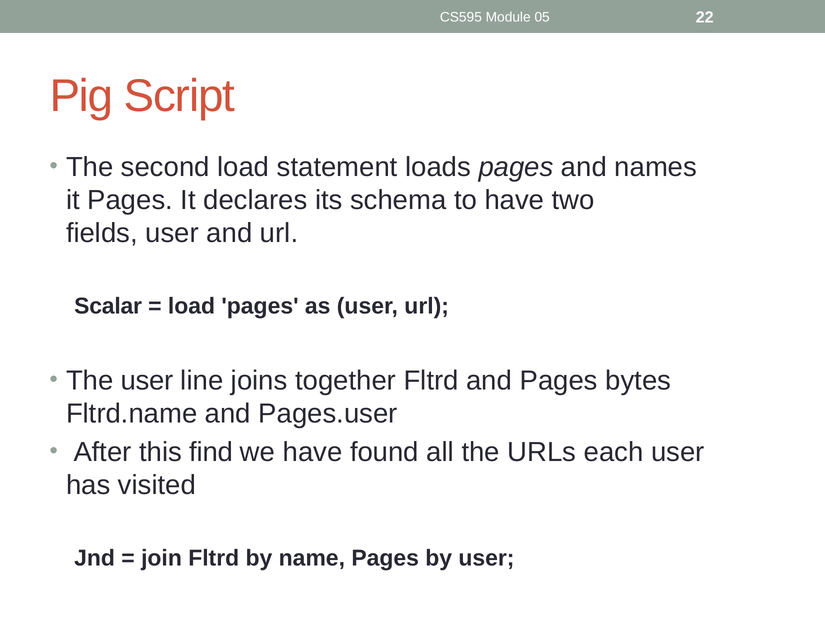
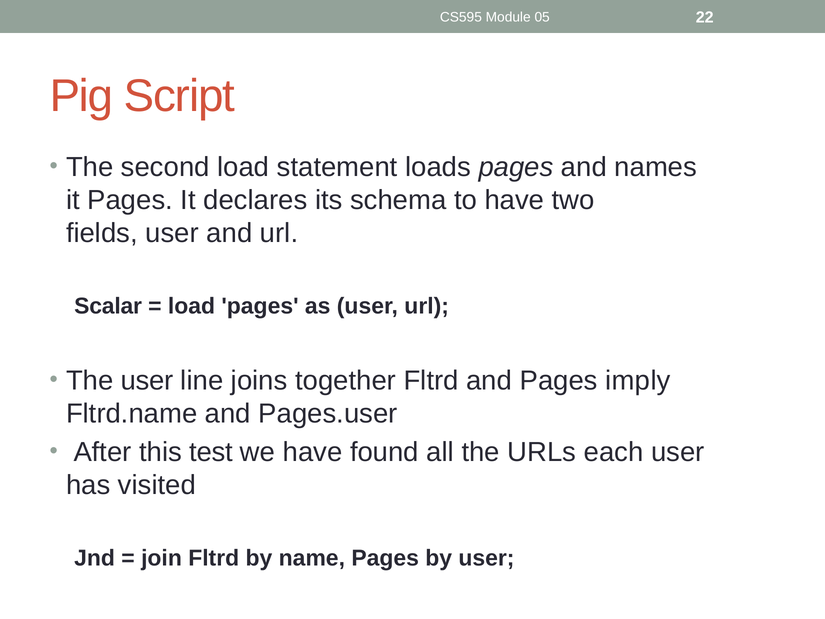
bytes: bytes -> imply (638, 381)
find: find -> test (211, 452)
